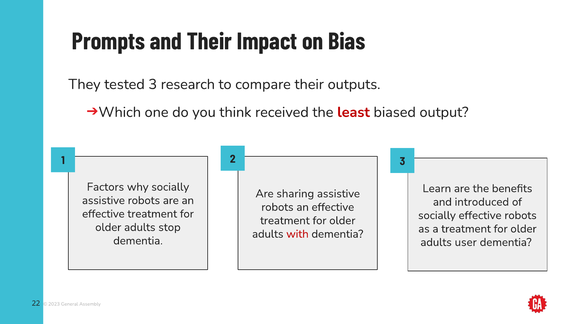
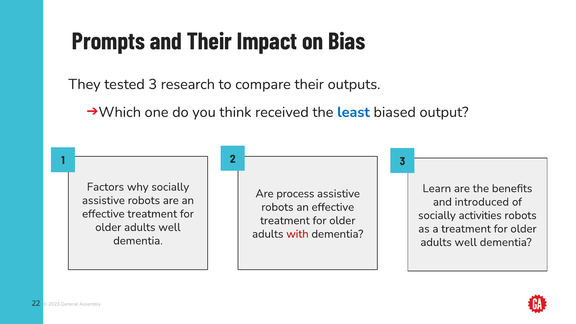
least colour: red -> blue (354, 112)
sharing: sharing -> process (295, 194)
socially effective: effective -> activities (480, 215)
stop: stop -> well (169, 227)
user: user -> well (466, 242)
